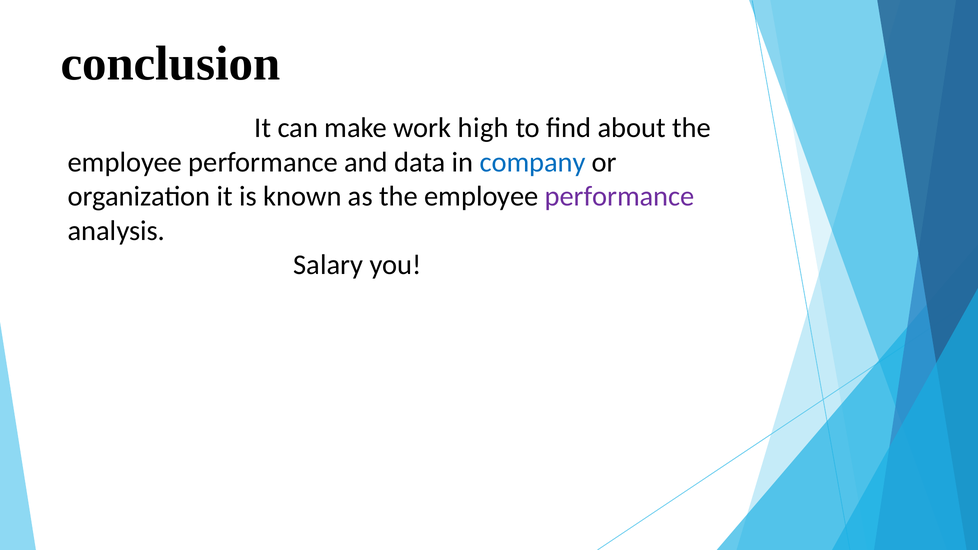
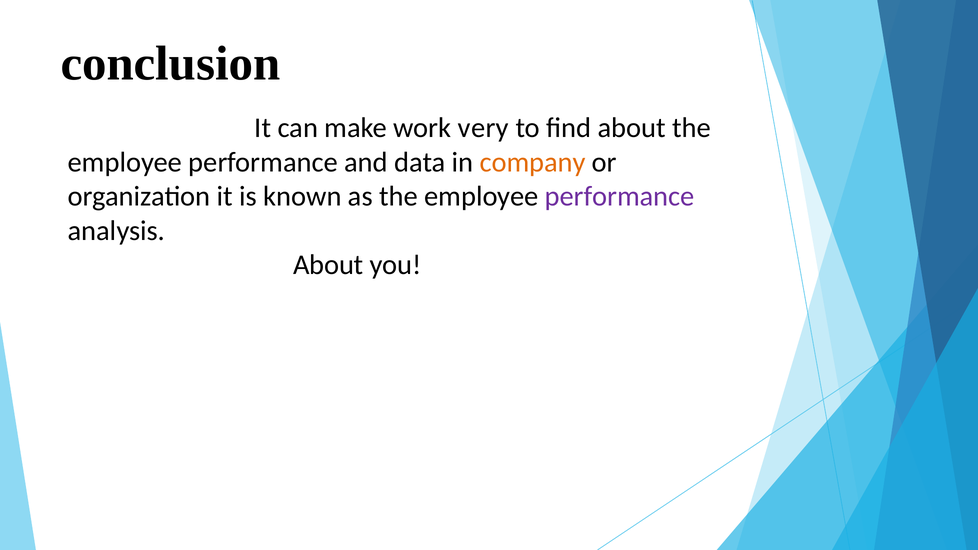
high: high -> very (483, 128)
company colour: blue -> orange (533, 162)
Salary: Salary -> About (328, 265)
